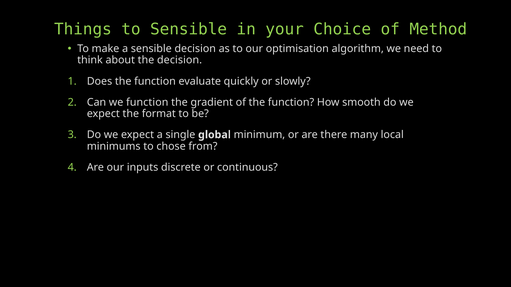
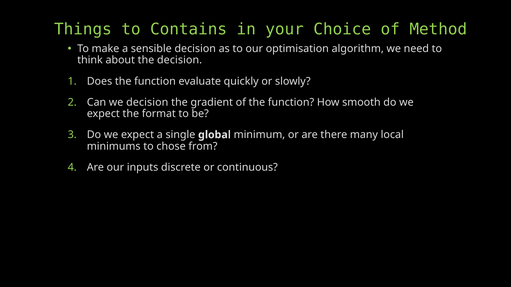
to Sensible: Sensible -> Contains (189, 29)
we function: function -> decision (147, 102)
